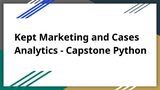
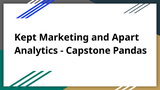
Cases: Cases -> Apart (125, 37)
Python: Python -> Pandas (130, 51)
